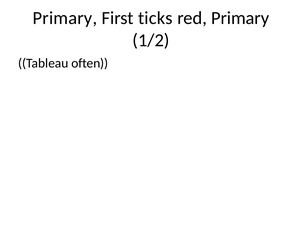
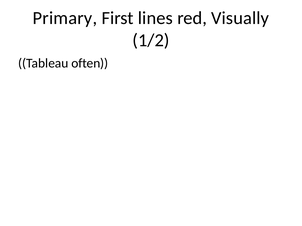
ticks: ticks -> lines (155, 18)
red Primary: Primary -> Visually (240, 18)
